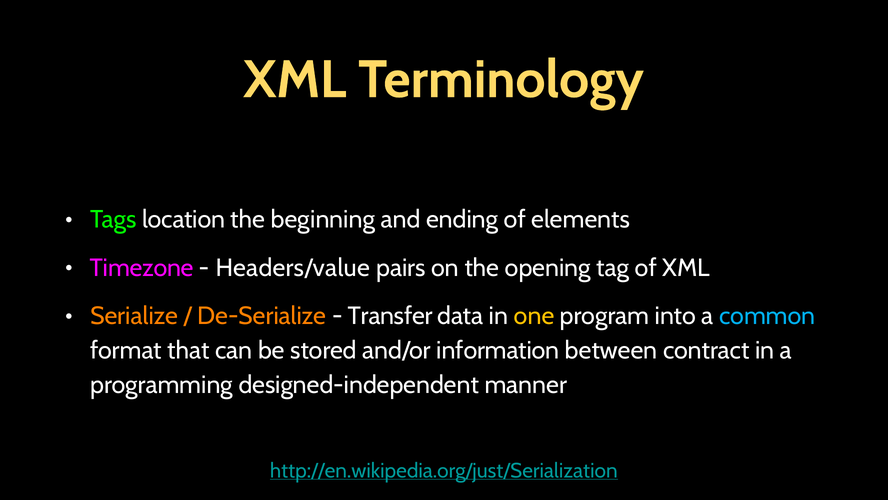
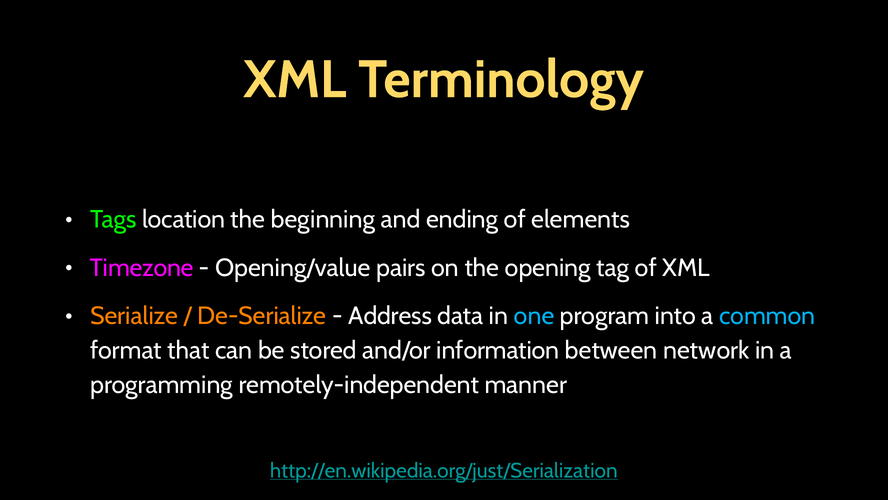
Headers/value: Headers/value -> Opening/value (293, 267)
Transfer: Transfer -> Address (390, 316)
one colour: yellow -> light blue (534, 316)
contract: contract -> network (706, 350)
designed-independent: designed-independent -> remotely-independent (359, 385)
